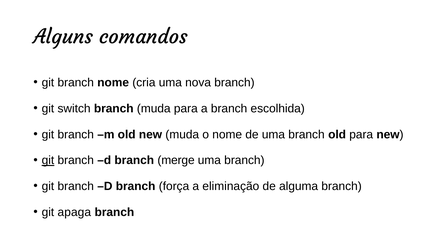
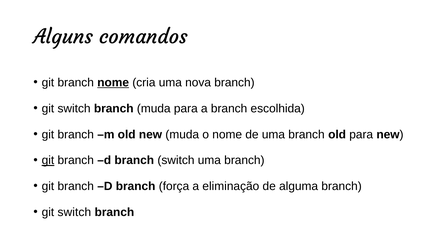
nome underline: none -> present (113, 82)
branch merge: merge -> switch (176, 160)
apaga: apaga -> switch (74, 212)
